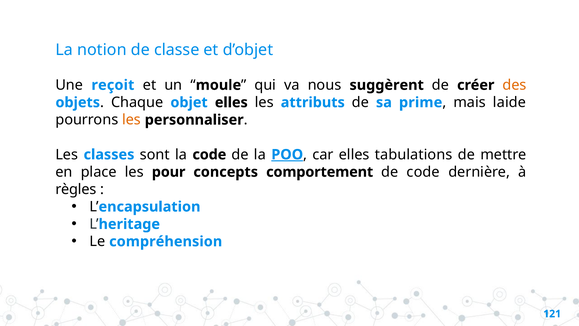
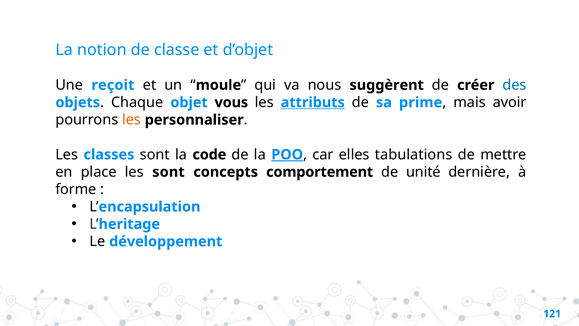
des colour: orange -> blue (514, 85)
objet elles: elles -> vous (231, 102)
attributs underline: none -> present (313, 102)
laide: laide -> avoir (510, 102)
les pour: pour -> sont (168, 172)
de code: code -> unité (423, 172)
règles: règles -> forme (76, 189)
compréhension: compréhension -> développement (166, 241)
